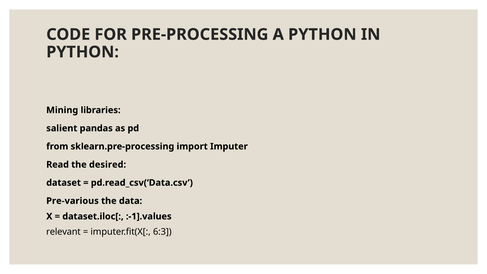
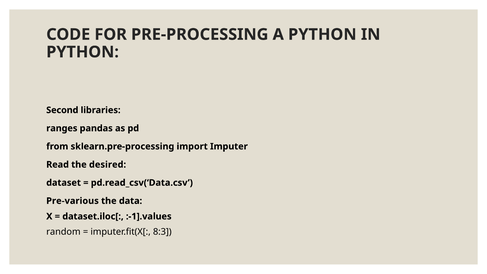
Mining: Mining -> Second (62, 110)
salient: salient -> ranges (62, 128)
relevant: relevant -> random (63, 232)
6:3: 6:3 -> 8:3 (162, 232)
